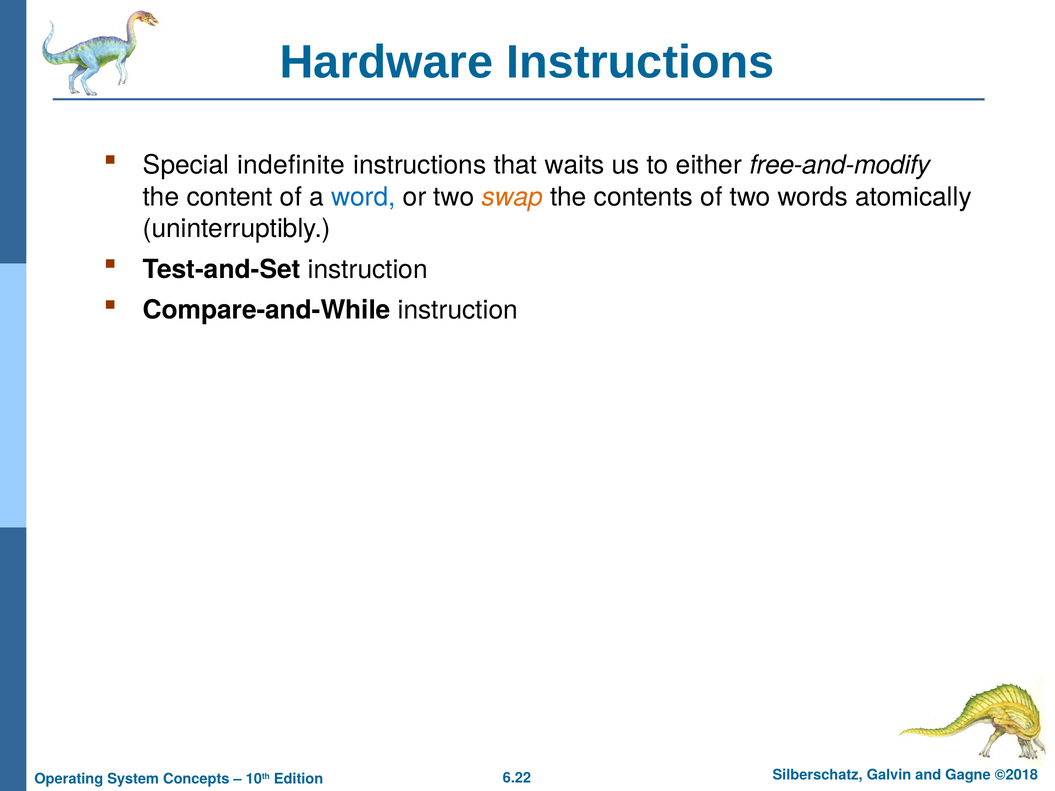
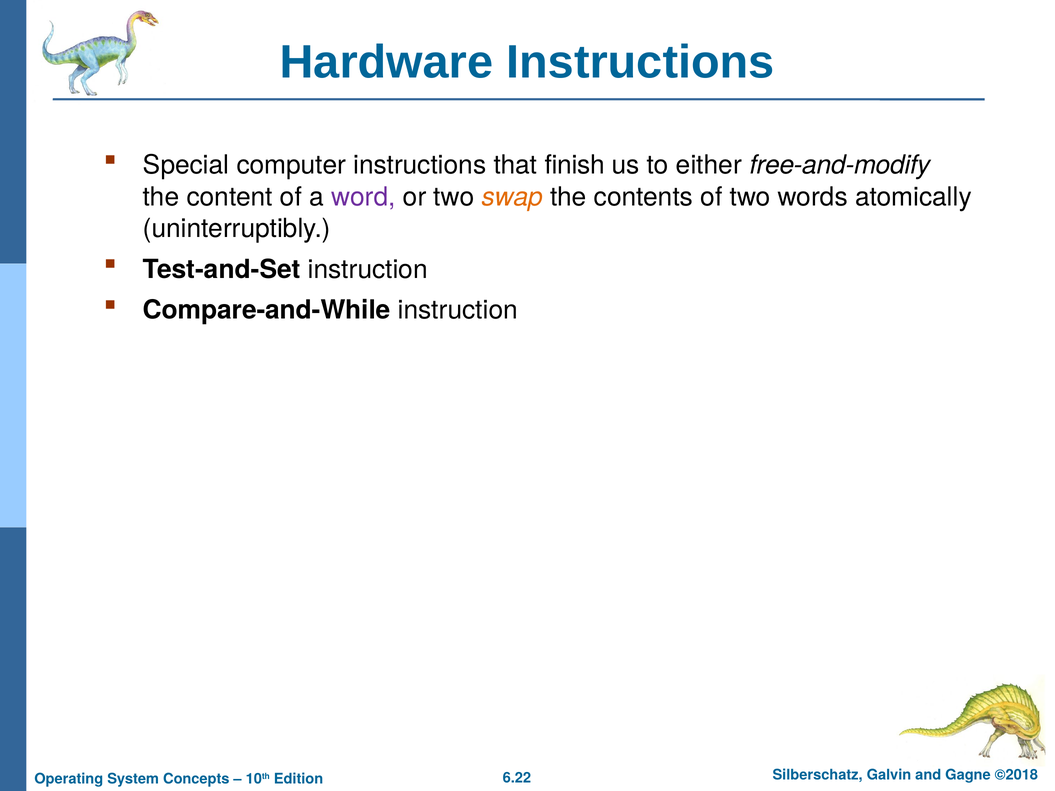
indefinite: indefinite -> computer (291, 165)
waits: waits -> finish (575, 165)
word colour: blue -> purple (363, 197)
